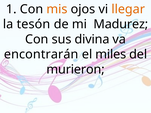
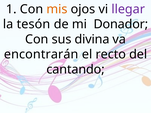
llegar colour: orange -> purple (128, 9)
Madurez: Madurez -> Donador (121, 24)
miles: miles -> recto (111, 54)
murieron: murieron -> cantando (76, 70)
